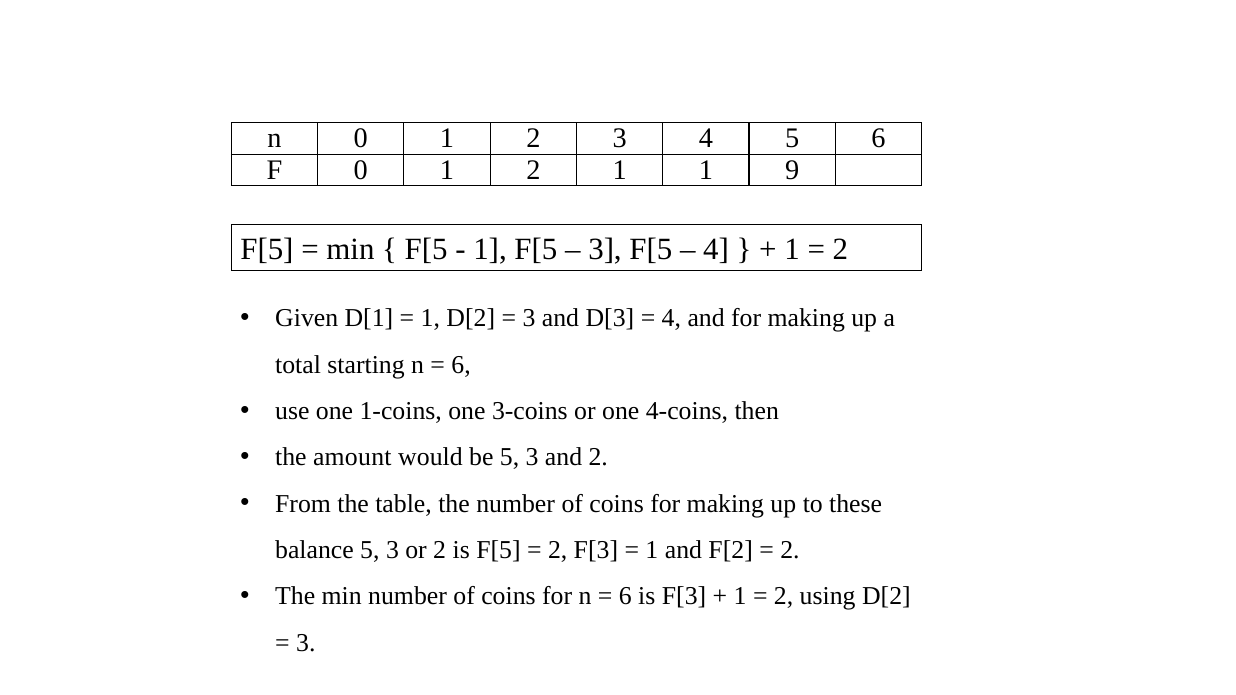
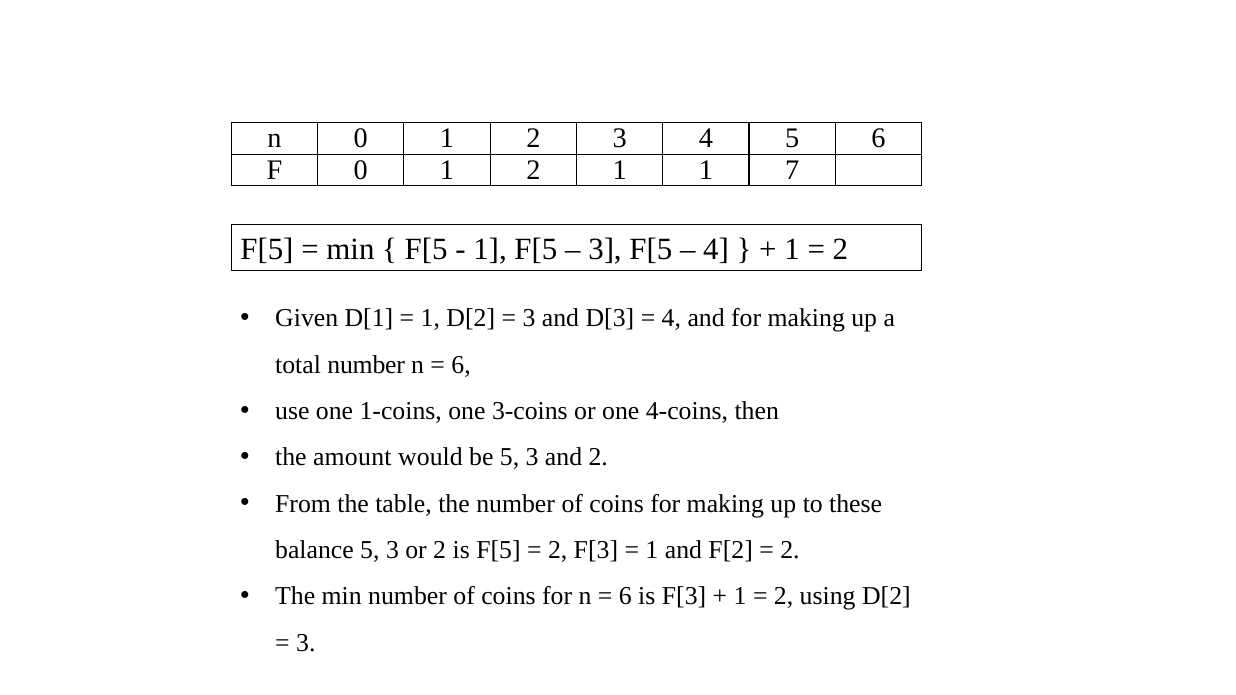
9: 9 -> 7 (792, 170)
total starting: starting -> number (366, 365)
